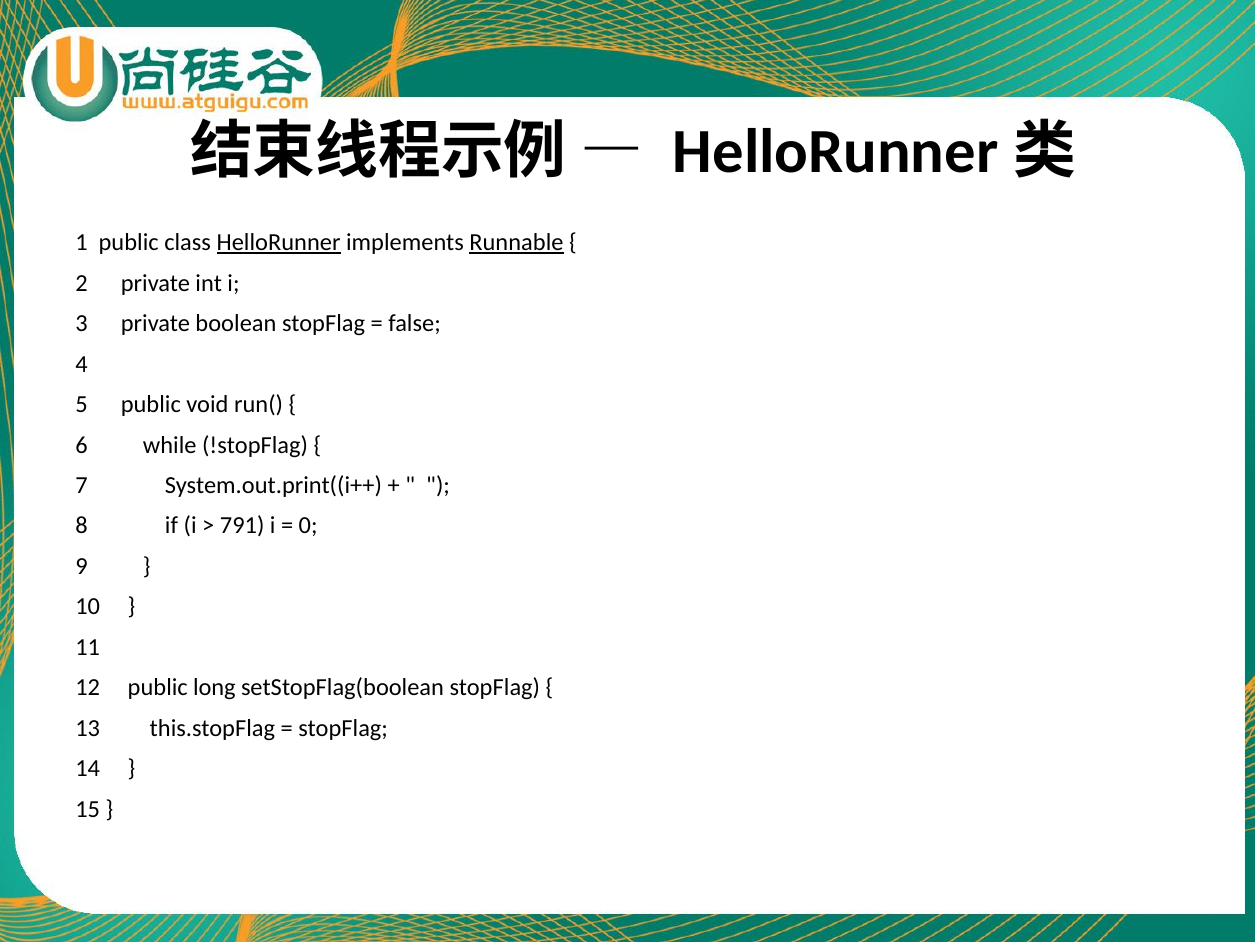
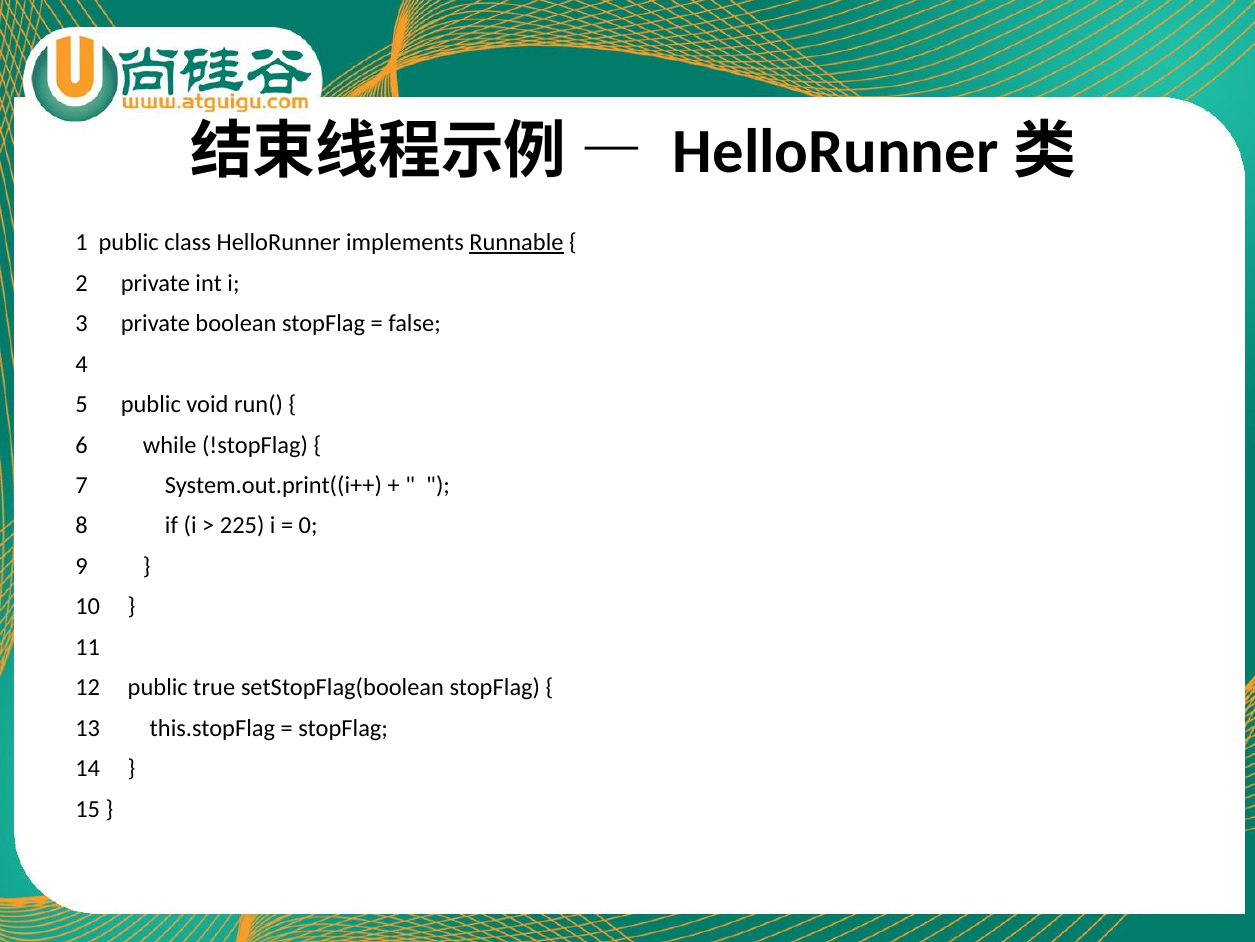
HelloRunner underline: present -> none (279, 242)
791: 791 -> 225 (242, 526)
long: long -> true (214, 687)
